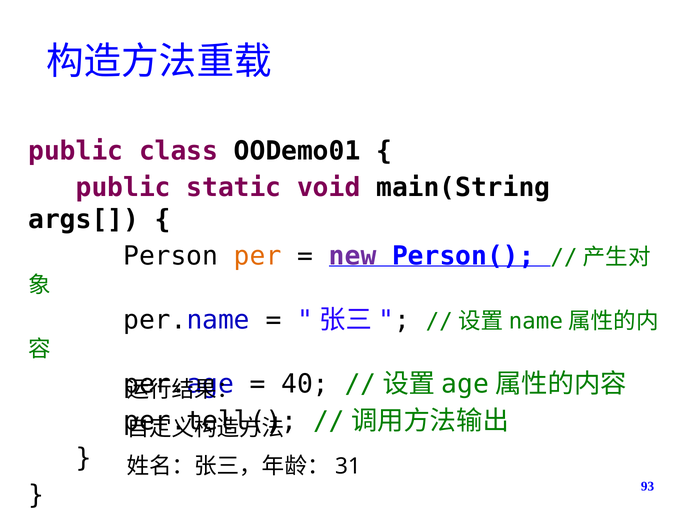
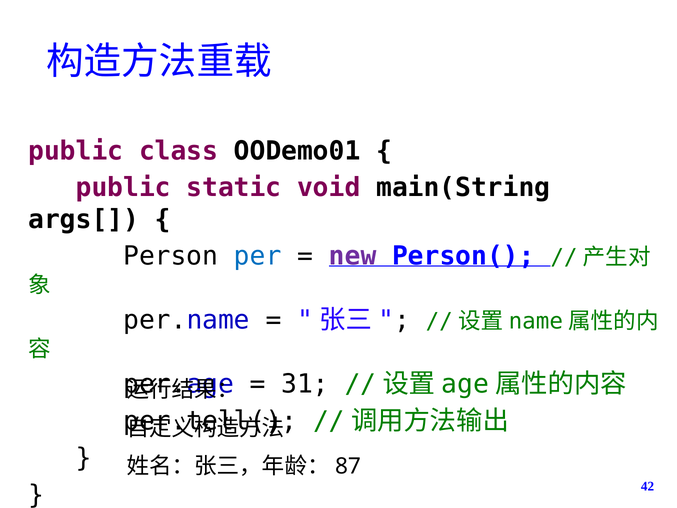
per colour: orange -> blue (258, 256)
40: 40 -> 31 (305, 384)
31: 31 -> 87 (348, 466)
93: 93 -> 42 (648, 486)
